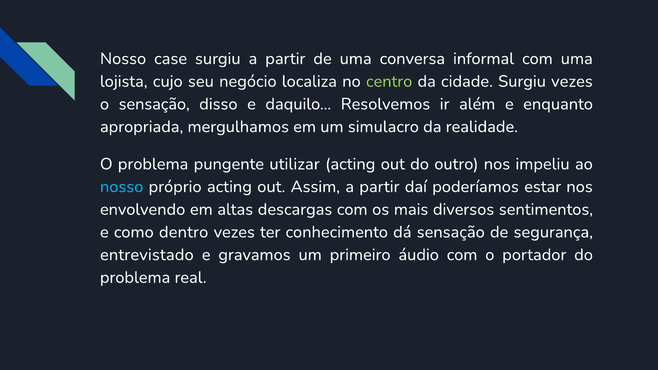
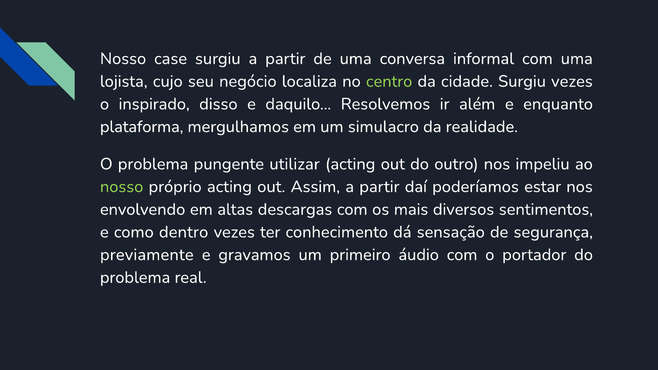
o sensação: sensação -> inspirado (154, 104)
apropriada: apropriada -> plataforma (142, 127)
nosso colour: light blue -> light green (122, 187)
entrevistado: entrevistado -> previamente (147, 255)
